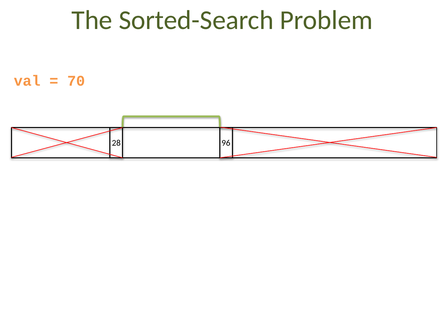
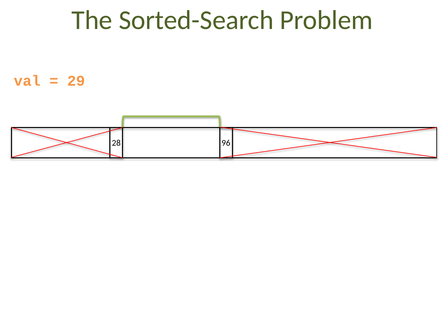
70: 70 -> 29 (76, 81)
